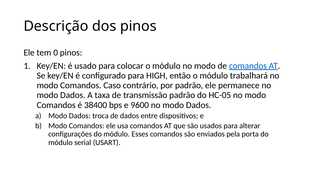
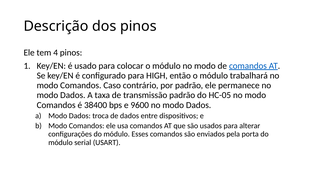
0: 0 -> 4 (56, 52)
